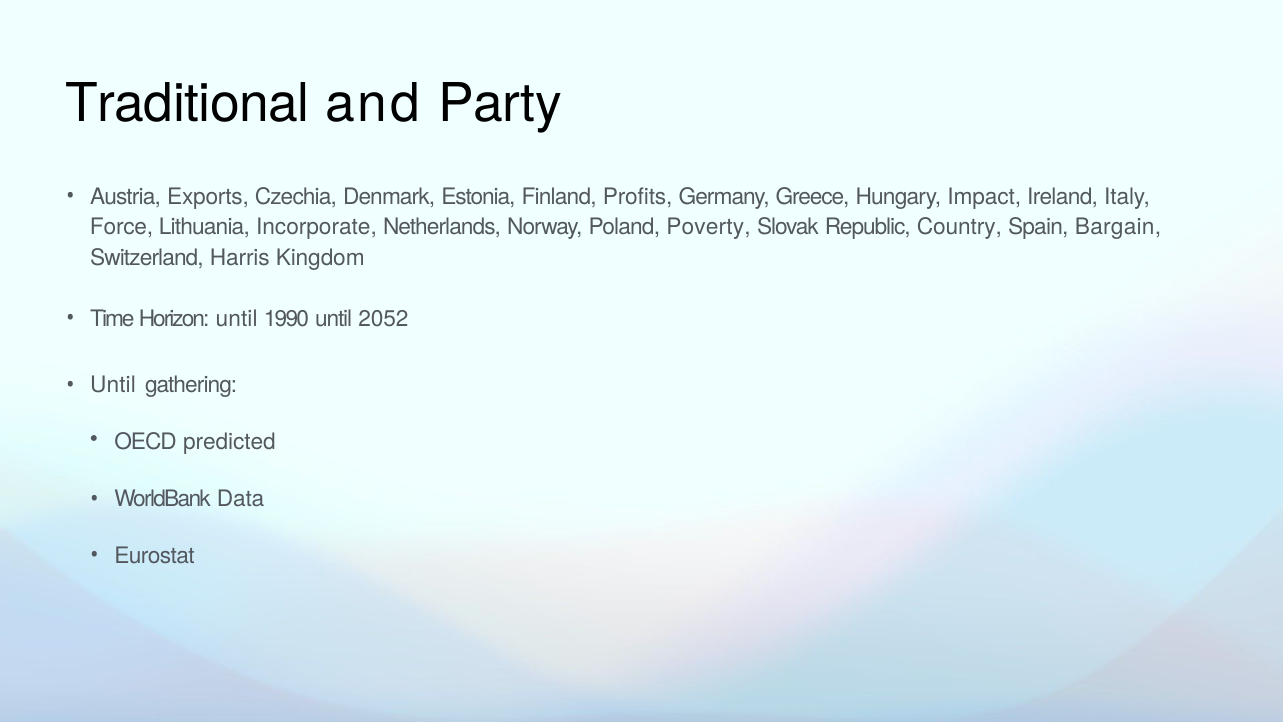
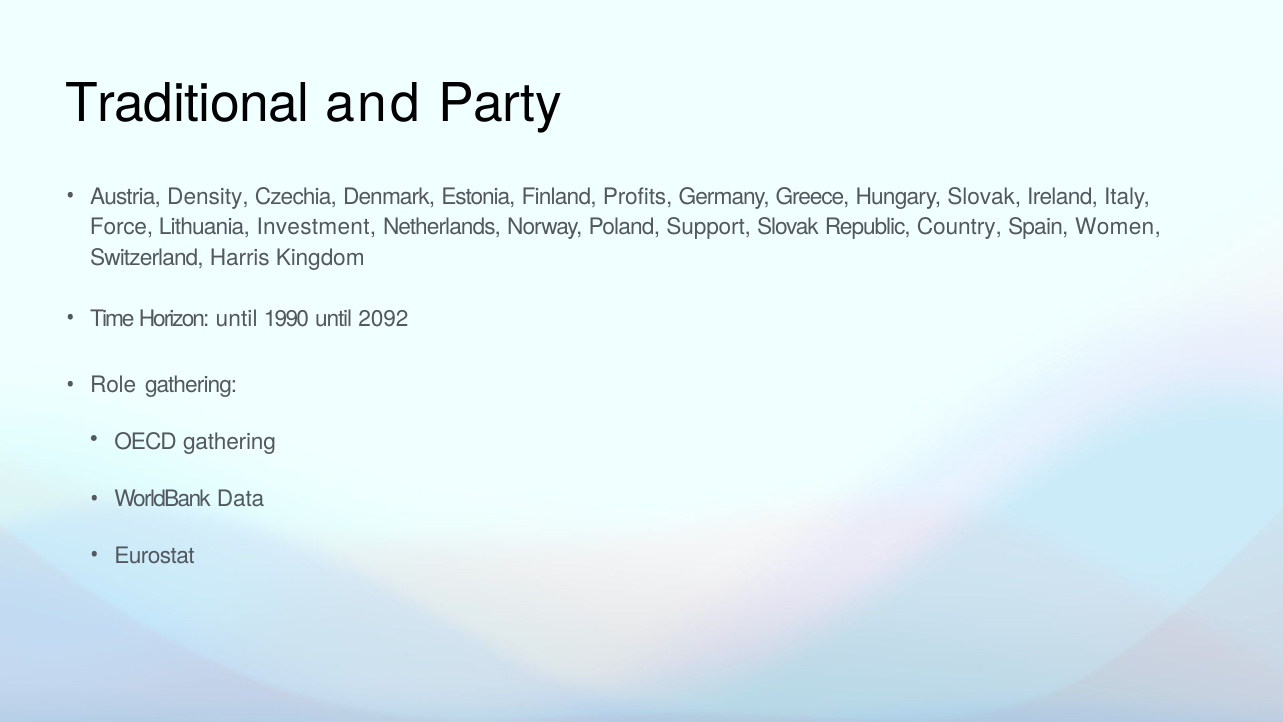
Exports: Exports -> Density (208, 197)
Hungary Impact: Impact -> Slovak (984, 197)
Incorporate: Incorporate -> Investment (316, 227)
Poverty: Poverty -> Support (709, 227)
Bargain: Bargain -> Women (1118, 227)
2052: 2052 -> 2092 (384, 318)
Until: Until -> Role (113, 385)
OECD predicted: predicted -> gathering (229, 442)
